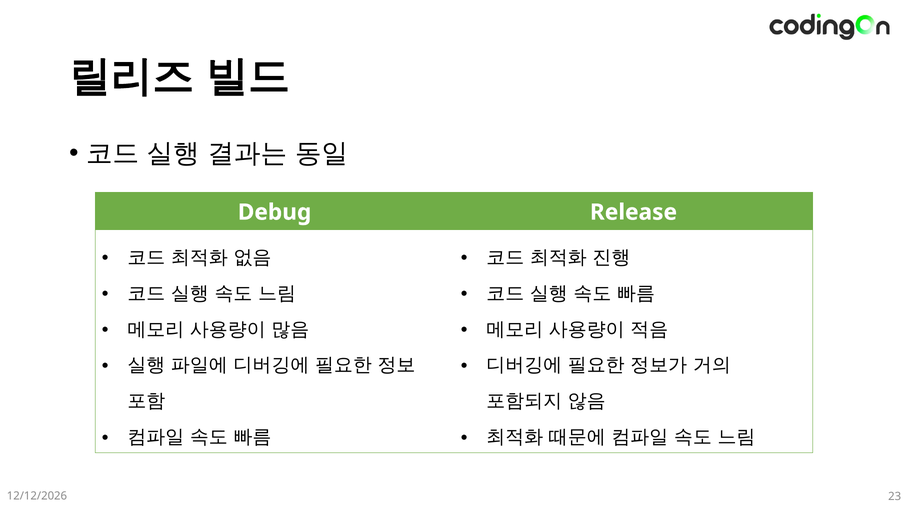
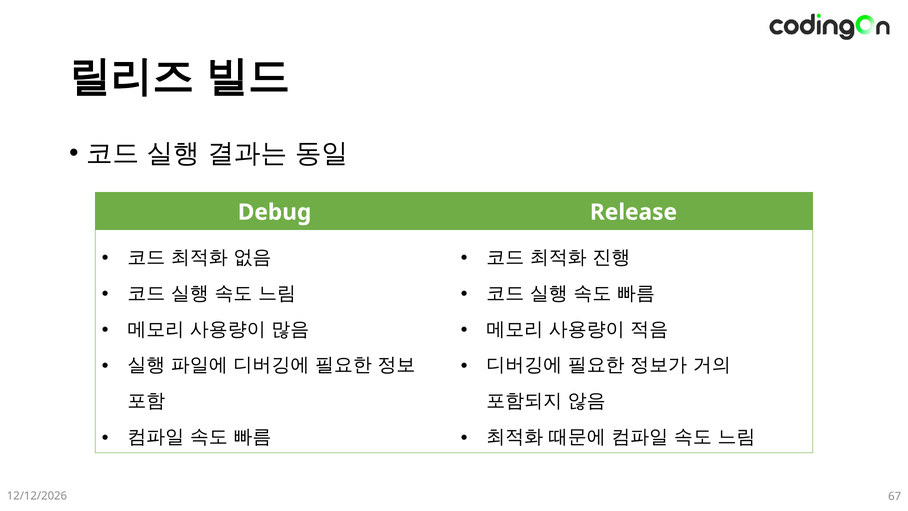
23: 23 -> 67 (895, 496)
